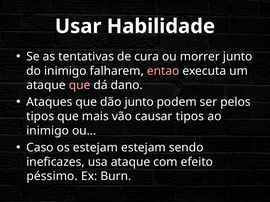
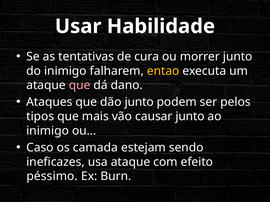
entao colour: pink -> yellow (163, 71)
causar tipos: tipos -> junto (190, 117)
os estejam: estejam -> camada (95, 148)
